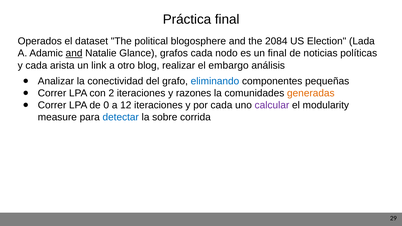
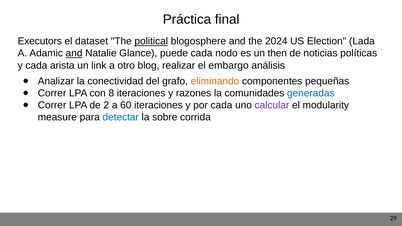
Operados: Operados -> Executors (40, 41)
political underline: none -> present (151, 41)
2084: 2084 -> 2024 (276, 41)
grafos: grafos -> puede (174, 53)
un final: final -> then (277, 53)
eliminando colour: blue -> orange (215, 81)
2: 2 -> 8 (111, 93)
generadas colour: orange -> blue (311, 93)
0: 0 -> 2 (106, 105)
12: 12 -> 60 (126, 105)
